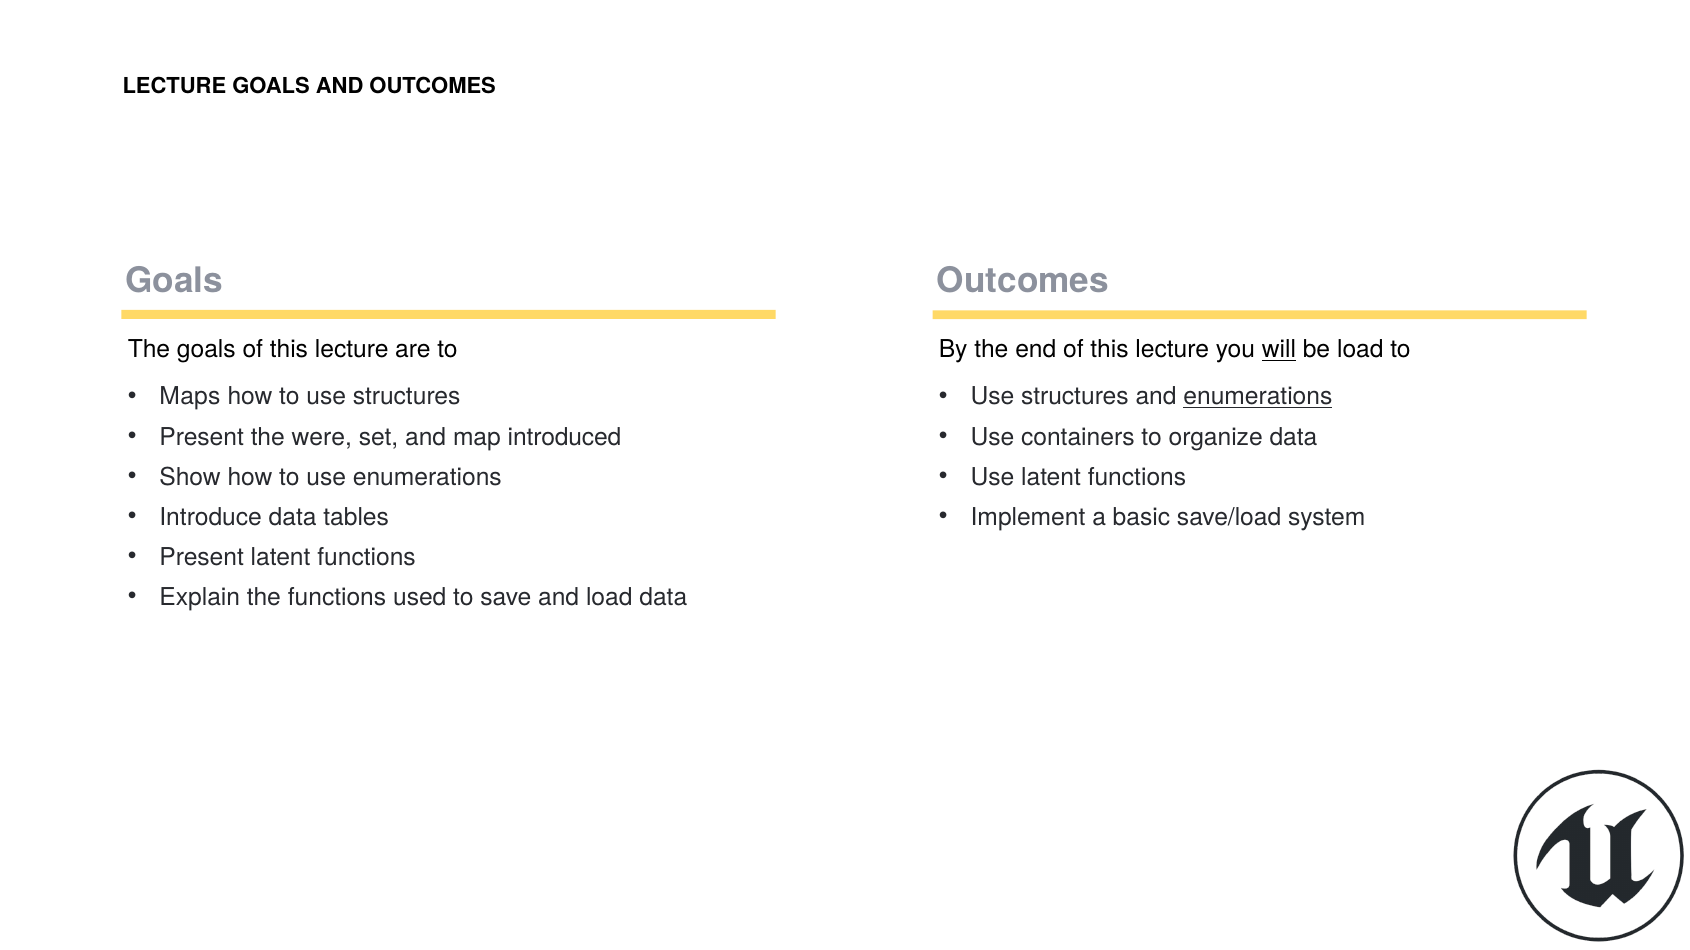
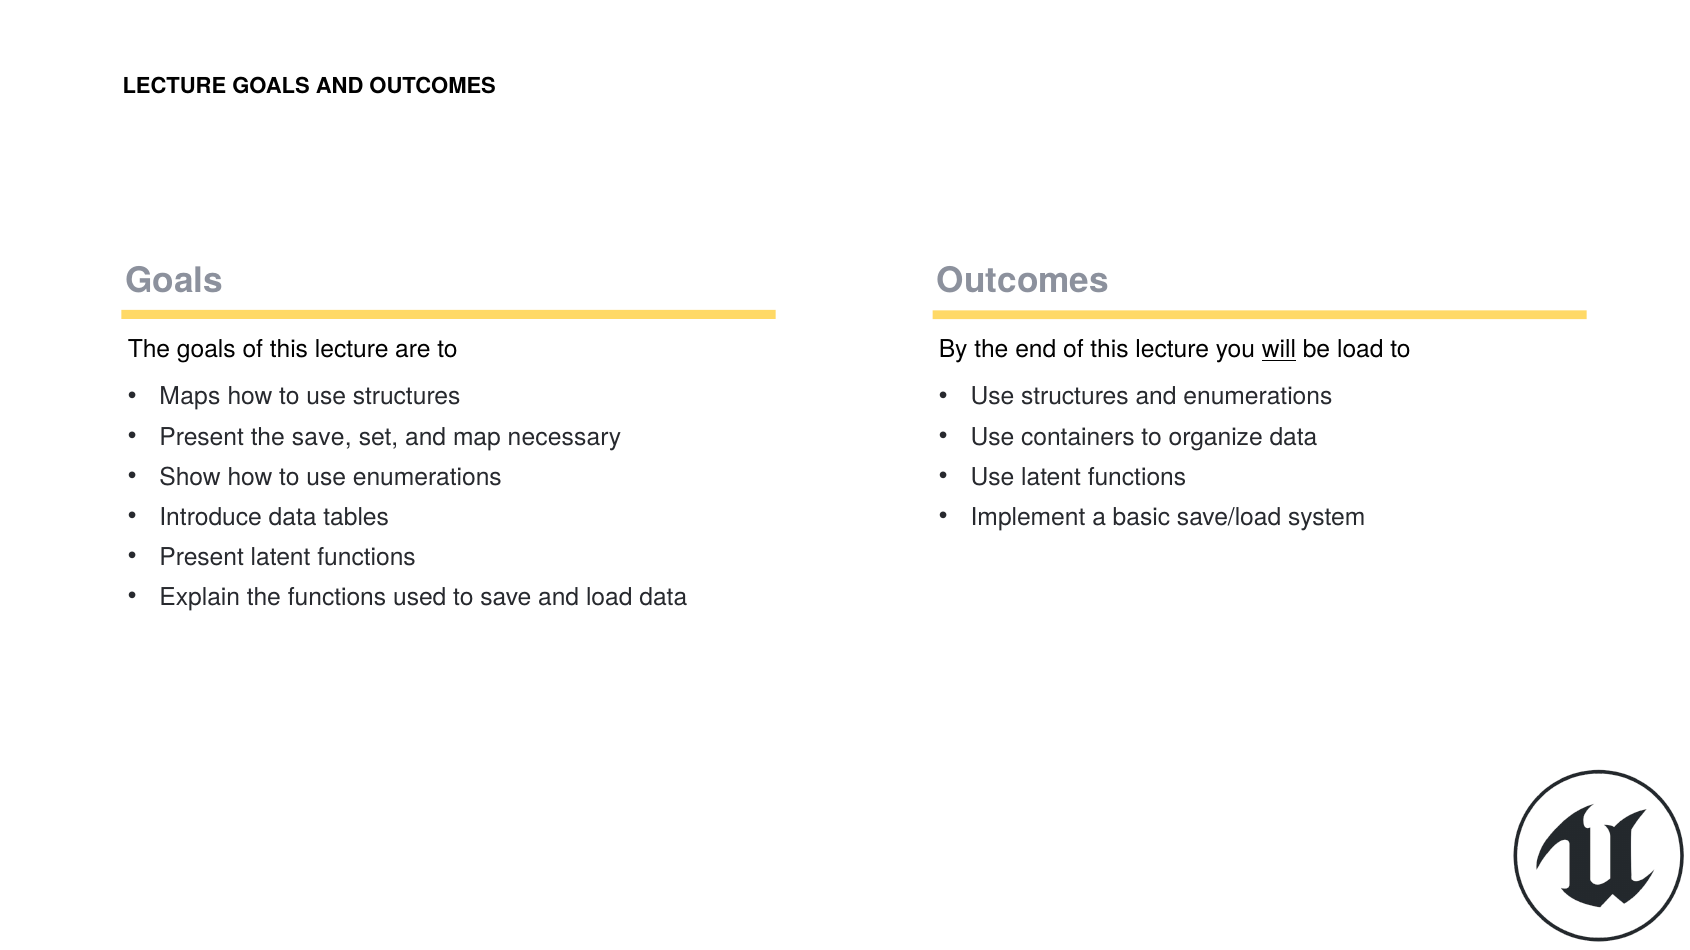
enumerations underline: present -> none (1258, 397)
the were: were -> save (322, 437)
introduced: introduced -> necessary (564, 437)
